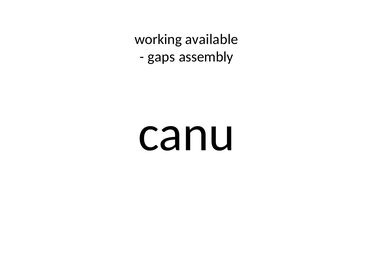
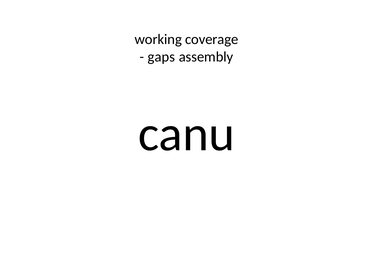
available: available -> coverage (212, 39)
